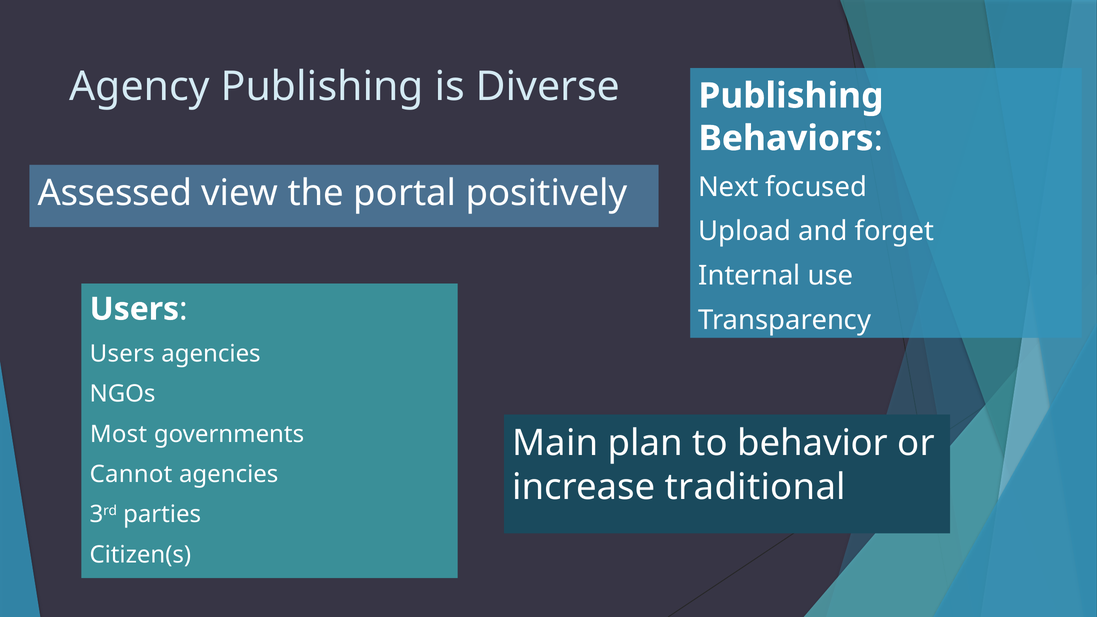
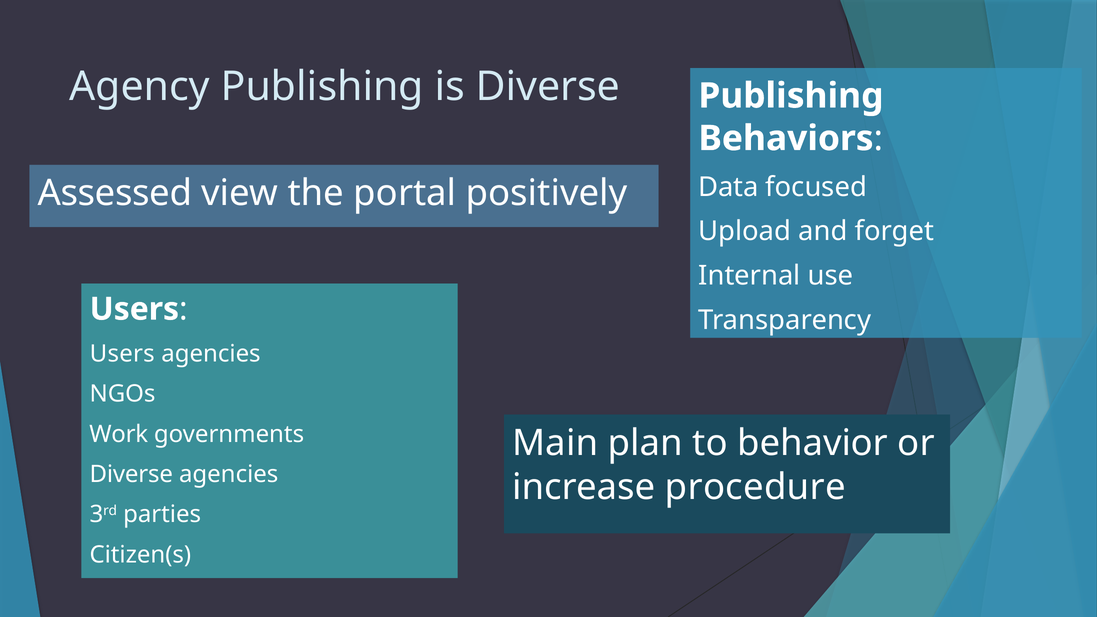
Next: Next -> Data (728, 187)
Most: Most -> Work (119, 434)
Cannot: Cannot -> Diverse (131, 474)
traditional: traditional -> procedure (755, 487)
